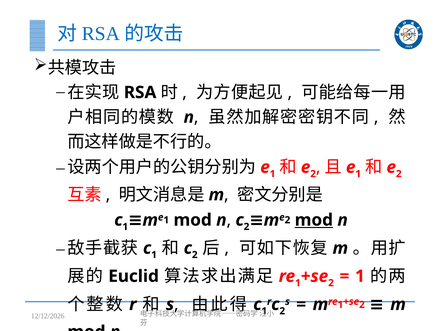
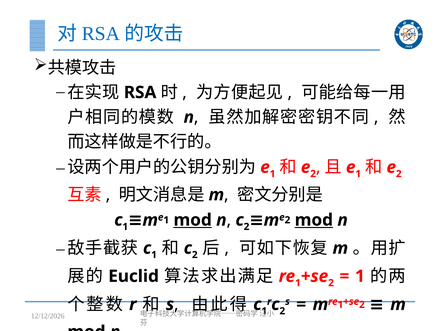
mod underline: none -> present (193, 220)
